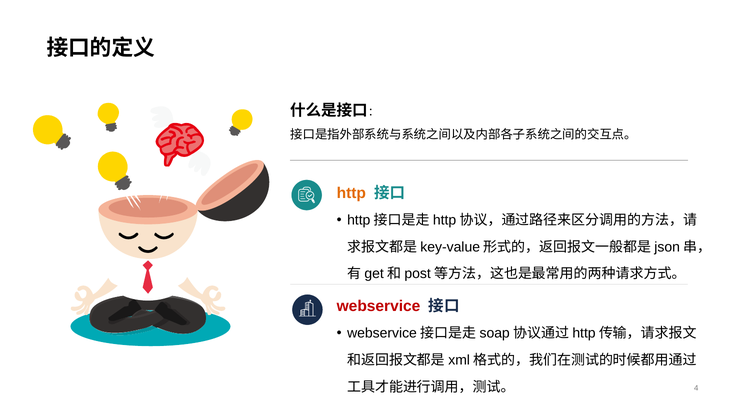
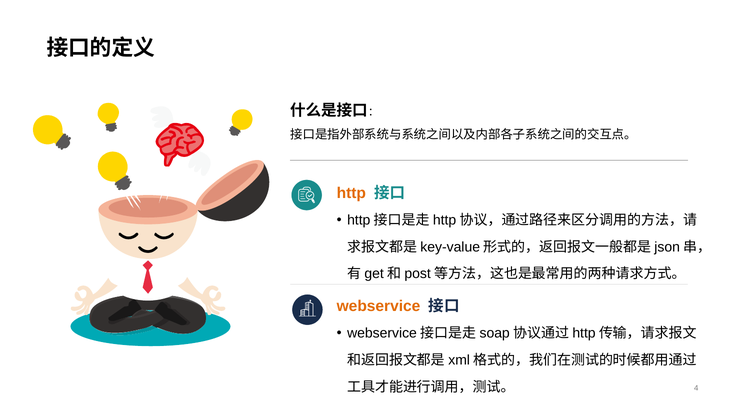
webservice colour: red -> orange (379, 306)
